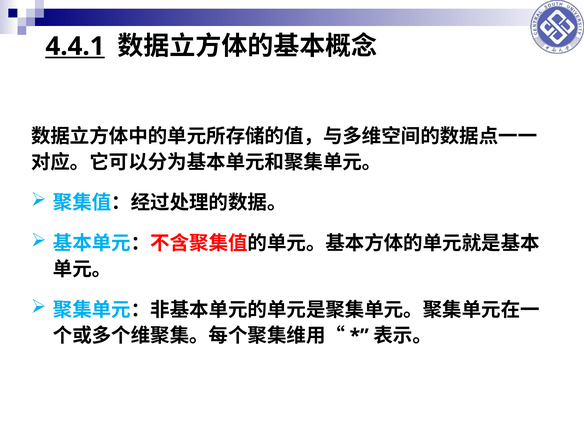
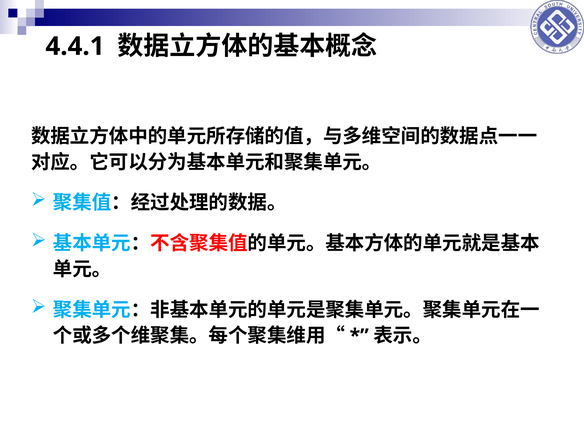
4.4.1 underline: present -> none (75, 46)
